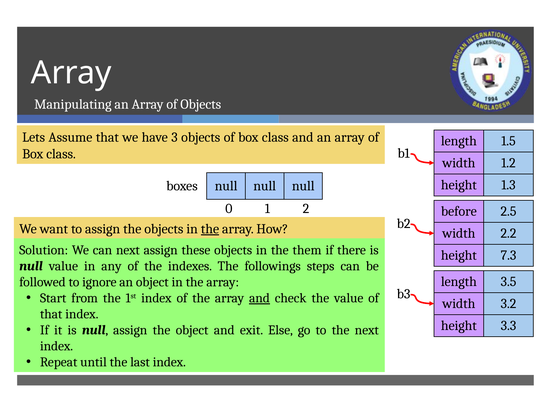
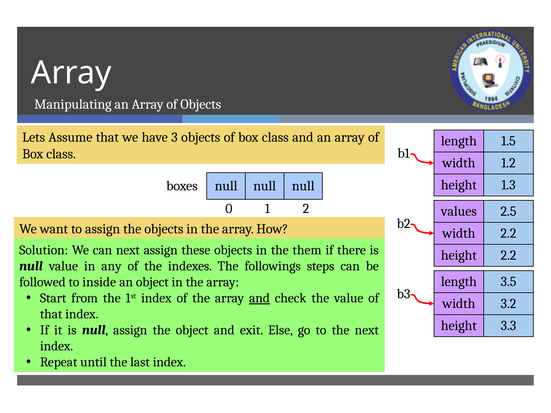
before: before -> values (459, 211)
the underline: present -> none (210, 229)
height 7.3: 7.3 -> 2.2 (508, 255)
ignore: ignore -> inside (99, 282)
